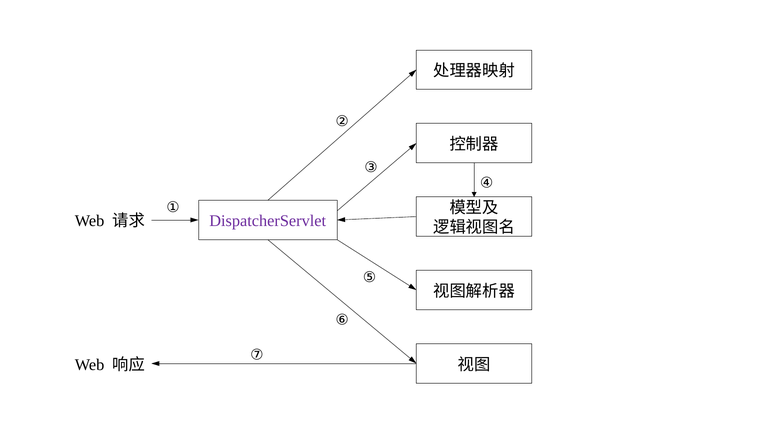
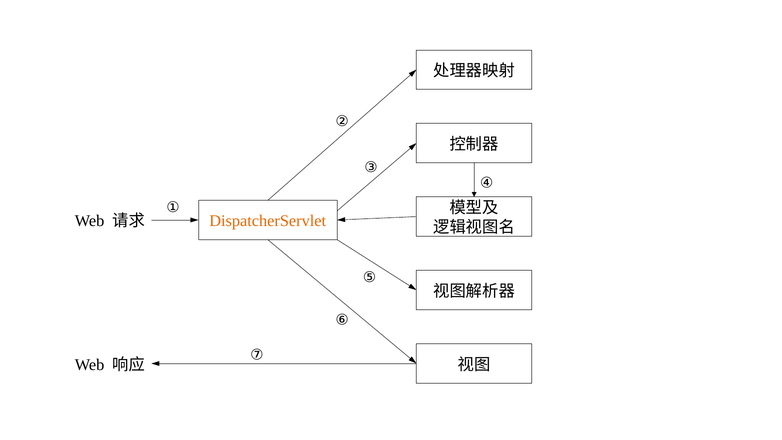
DispatcherServlet colour: purple -> orange (268, 221)
